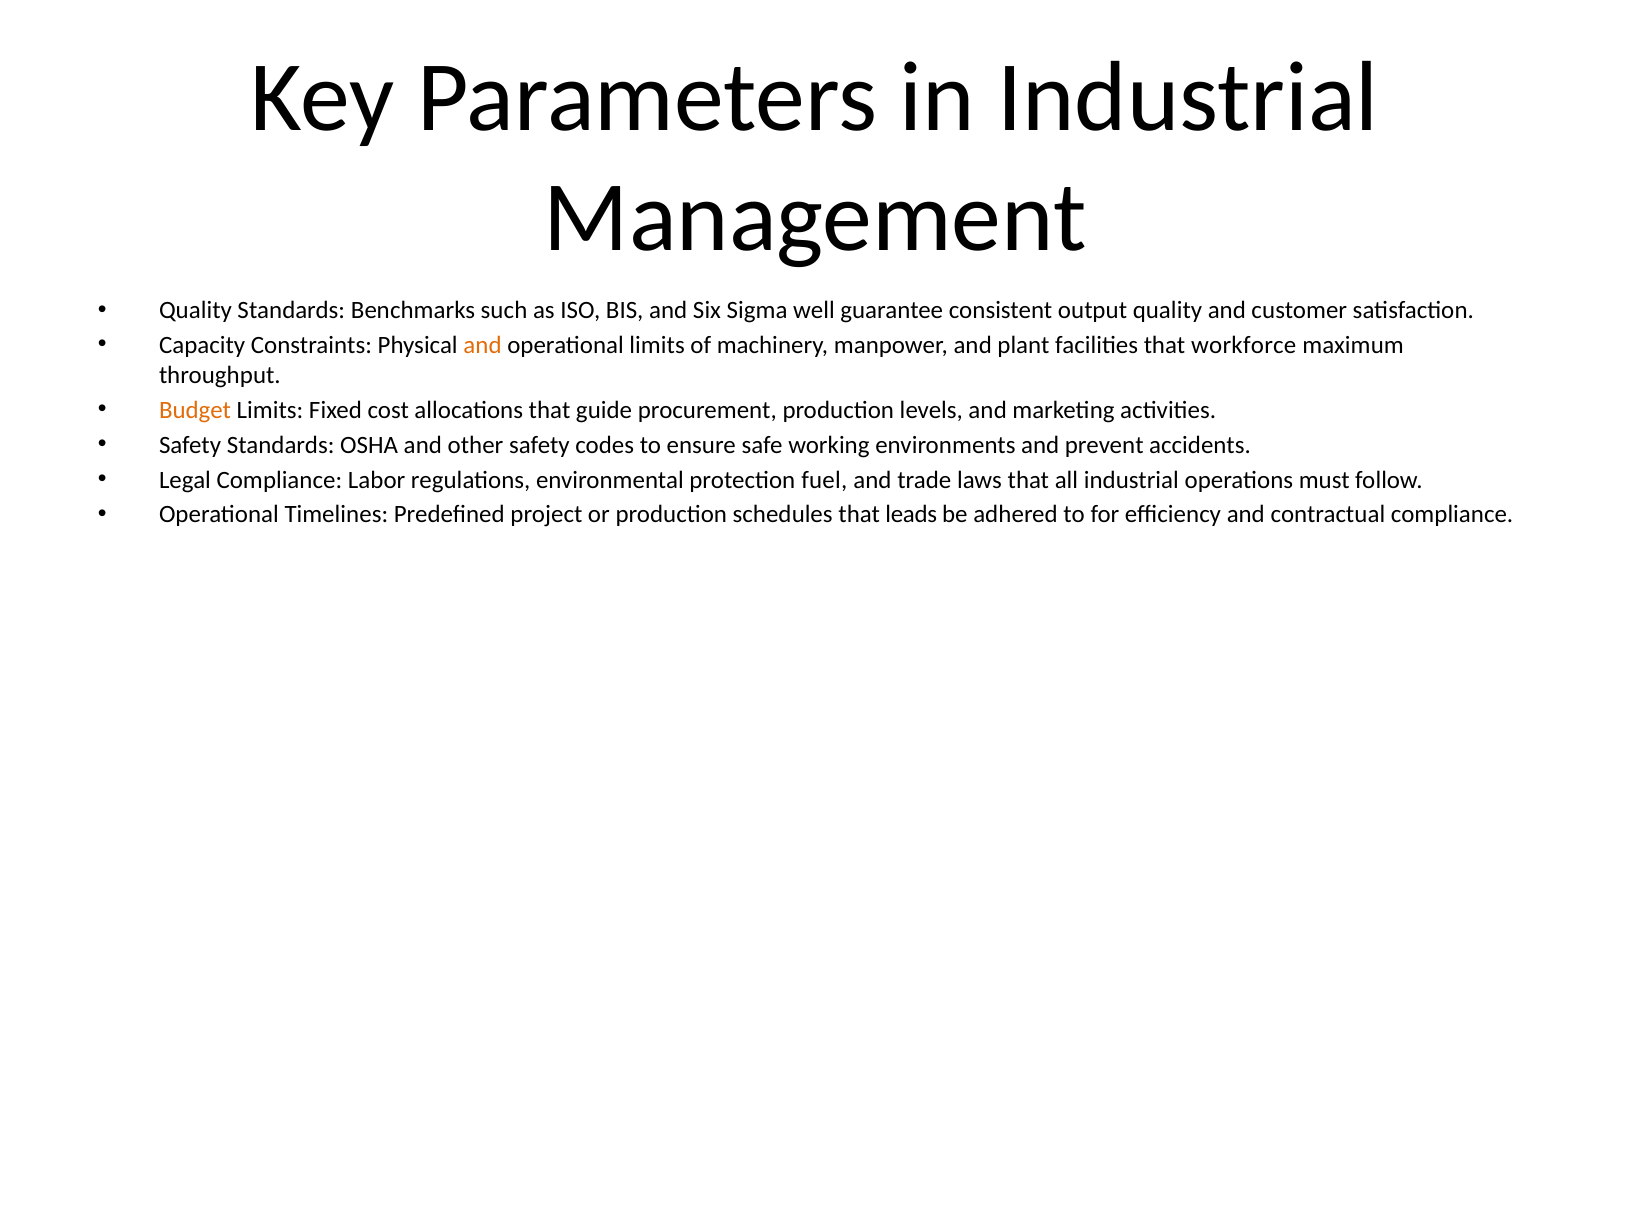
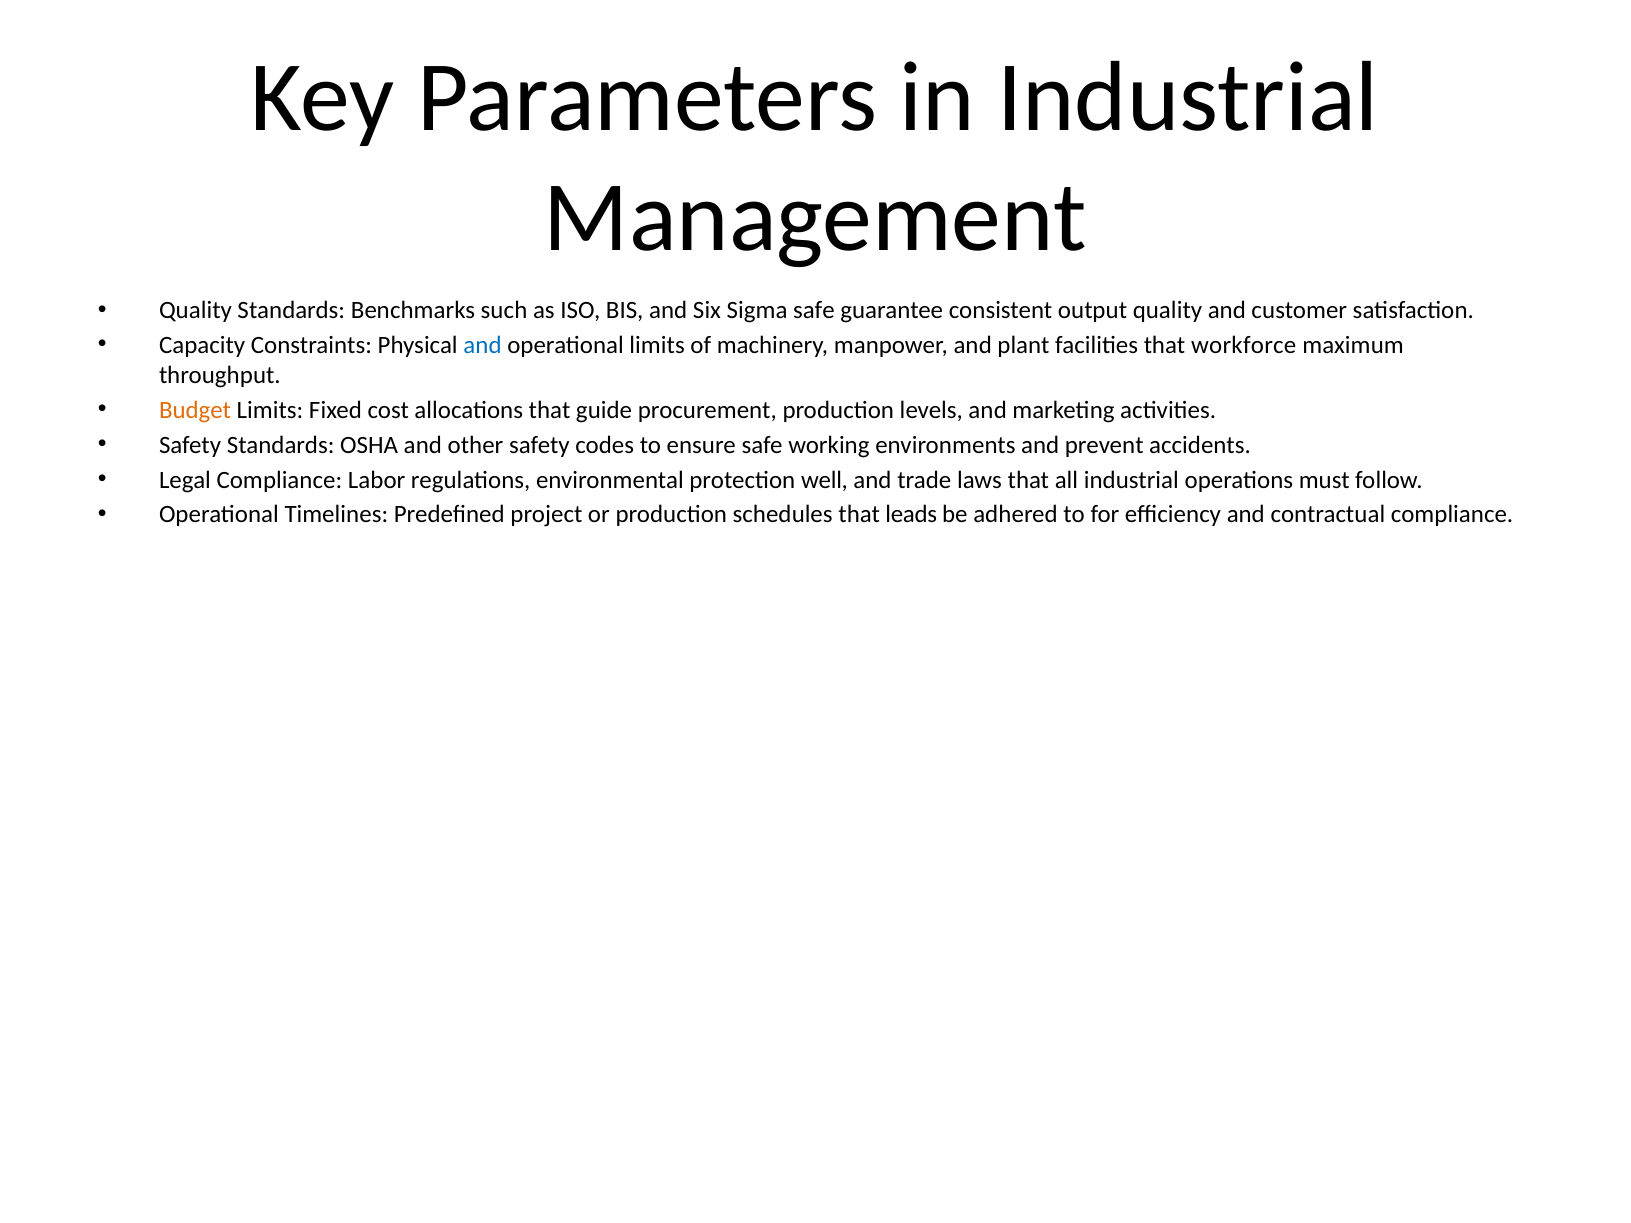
Sigma well: well -> safe (814, 310)
and colour: orange -> blue (482, 345)
fuel: fuel -> well (825, 480)
